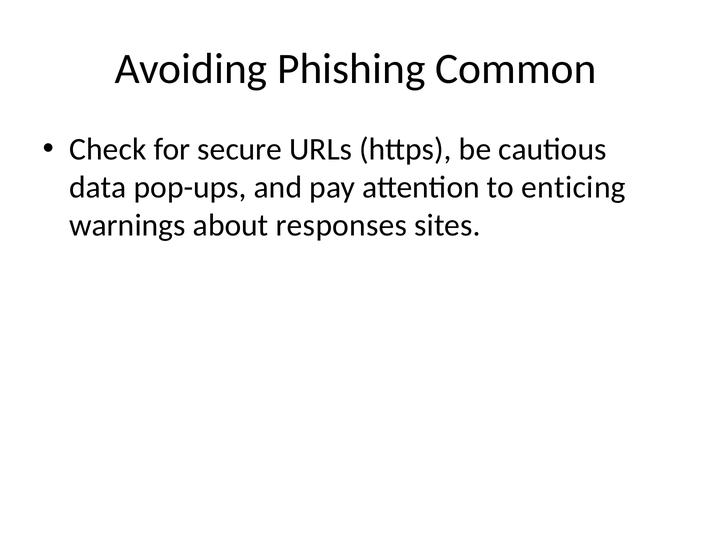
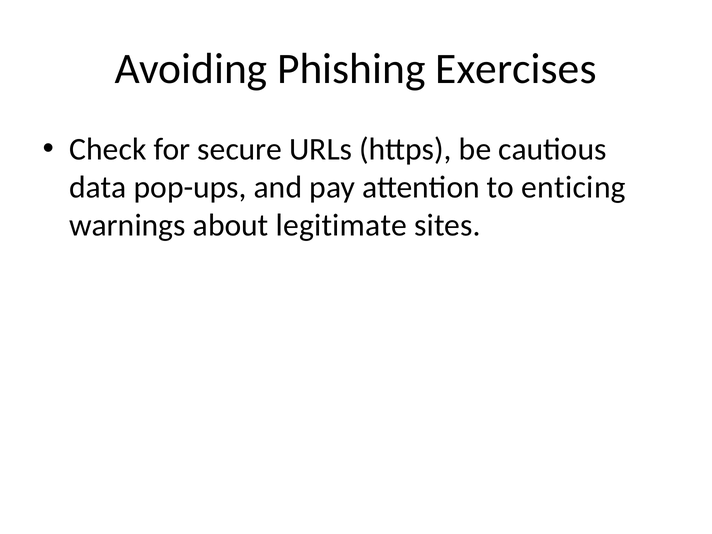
Common: Common -> Exercises (516, 69)
responses: responses -> legitimate (341, 225)
